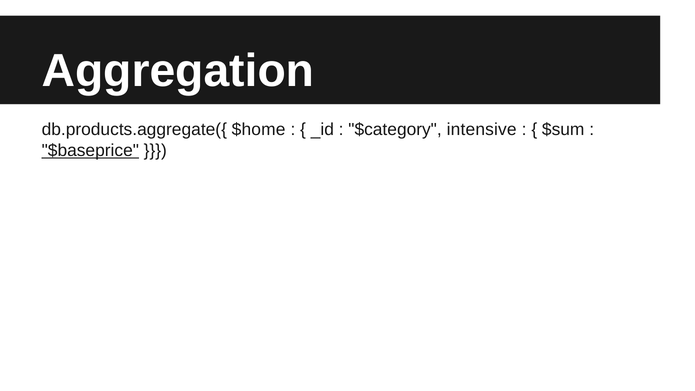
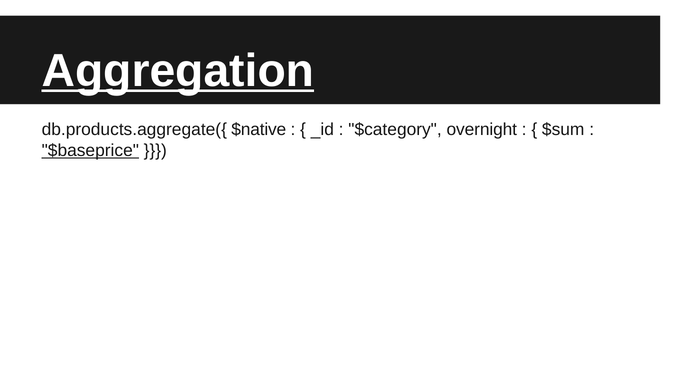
Aggregation underline: none -> present (178, 71)
$home: $home -> $native (259, 130)
intensive: intensive -> overnight (482, 130)
